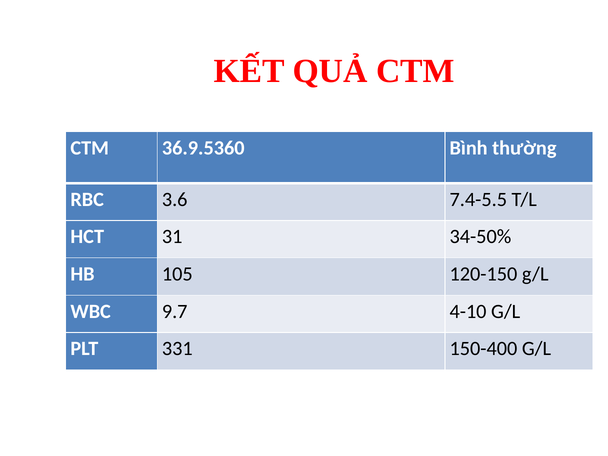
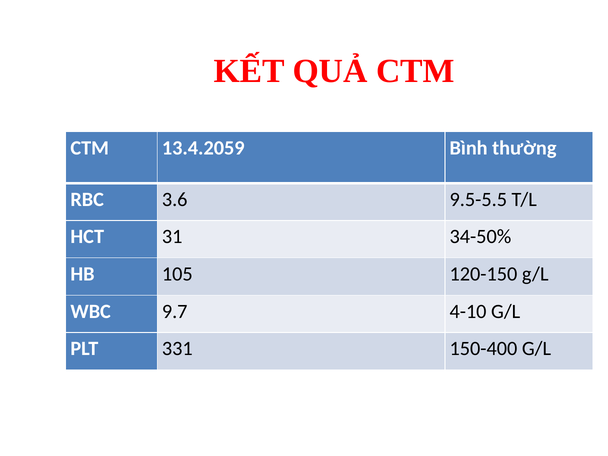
36.9.5360: 36.9.5360 -> 13.4.2059 (203, 148)
7.4-5.5: 7.4-5.5 -> 9.5-5.5 (478, 199)
